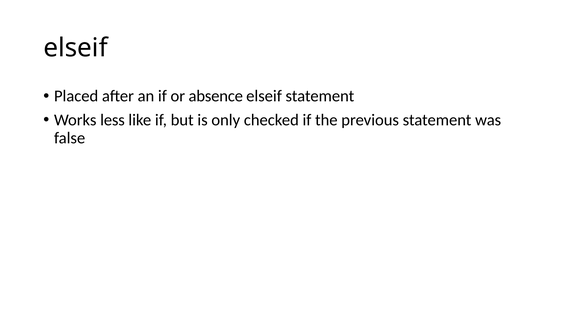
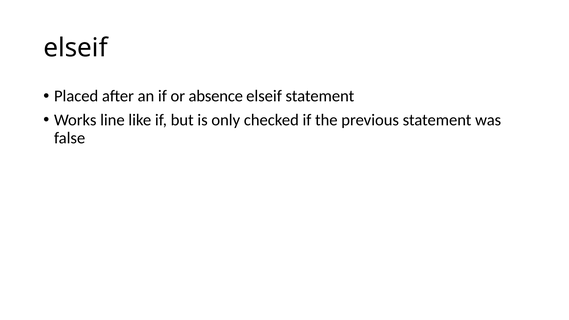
less: less -> line (112, 120)
